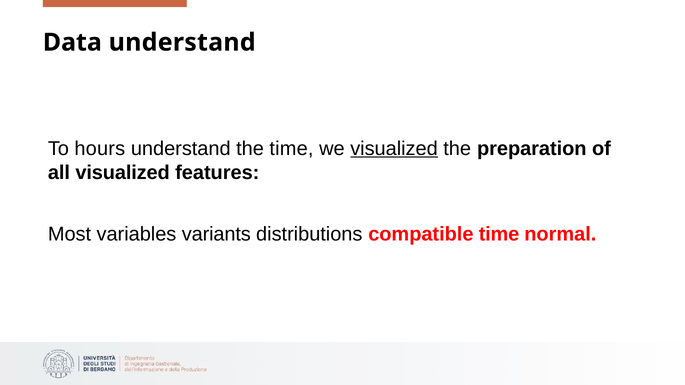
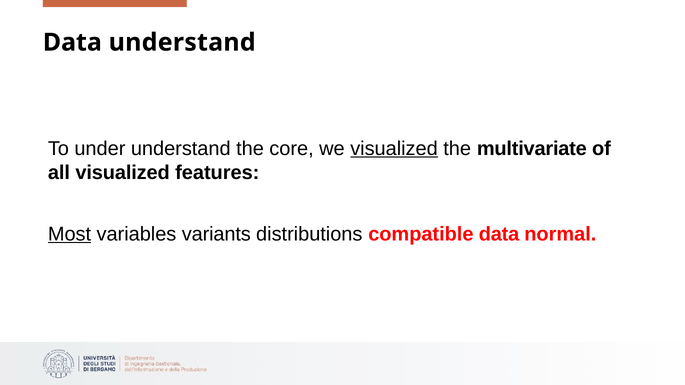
hours: hours -> under (100, 149)
the time: time -> core (292, 149)
preparation: preparation -> multivariate (532, 149)
Most underline: none -> present (69, 234)
compatible time: time -> data (499, 234)
